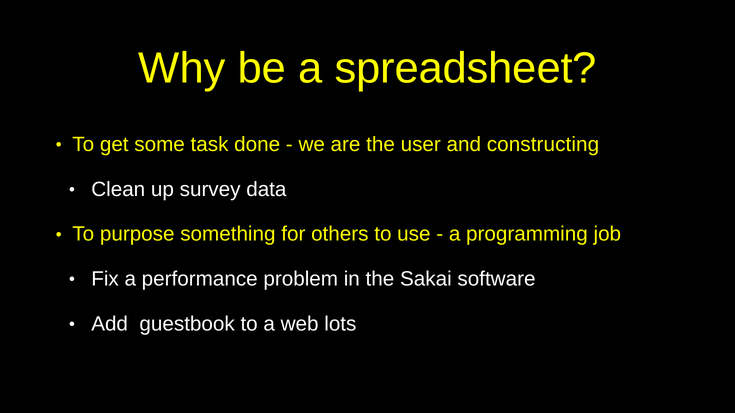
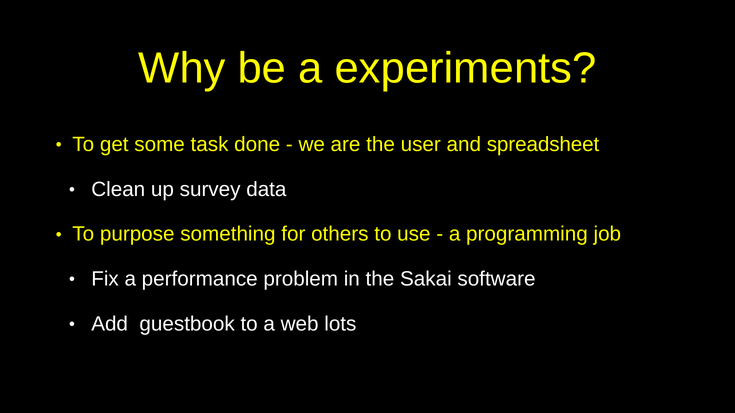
spreadsheet: spreadsheet -> experiments (466, 69)
constructing: constructing -> spreadsheet (543, 145)
